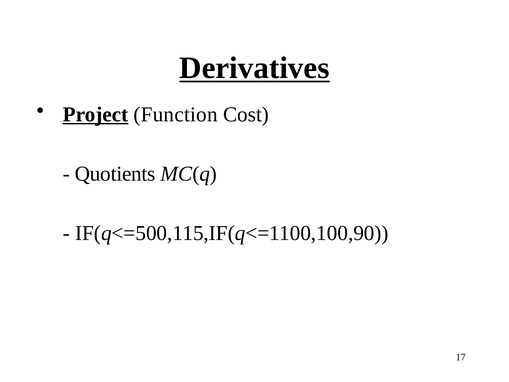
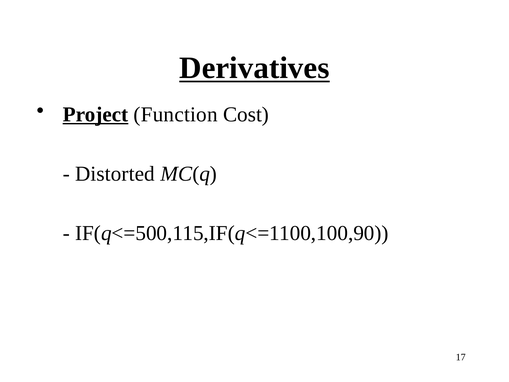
Quotients: Quotients -> Distorted (115, 174)
